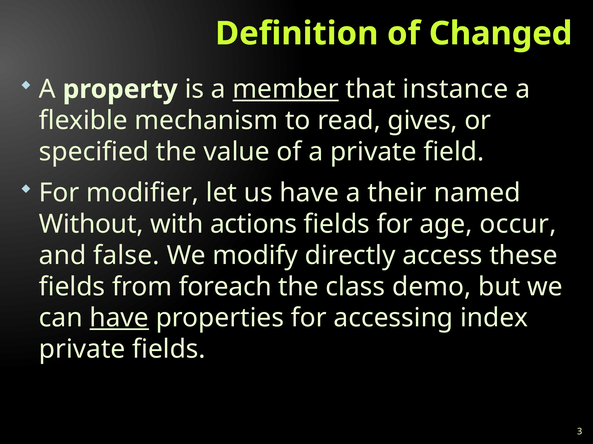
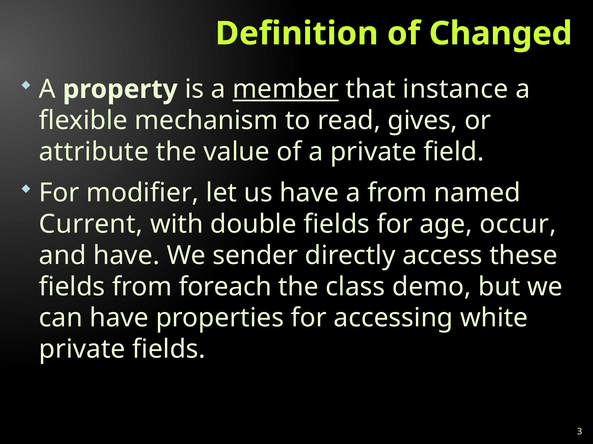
specified: specified -> attribute (94, 152)
a their: their -> from (397, 193)
Without: Without -> Current (91, 225)
actions: actions -> double (253, 225)
and false: false -> have (126, 256)
modify: modify -> sender (255, 256)
have underline: present -> none (119, 318)
index: index -> white (494, 318)
